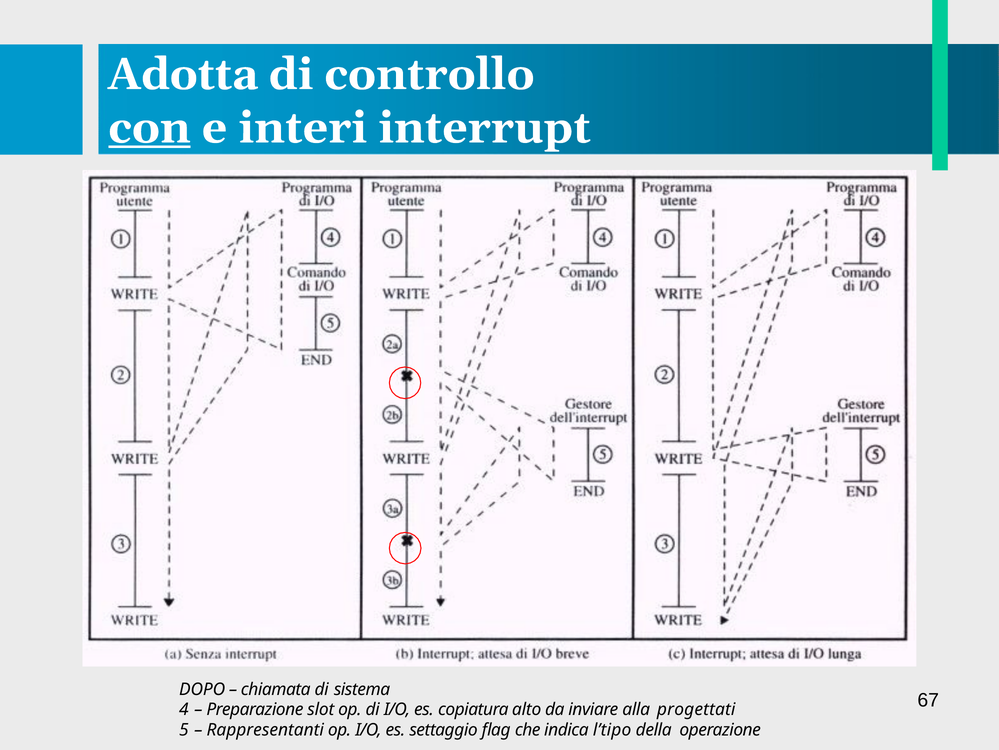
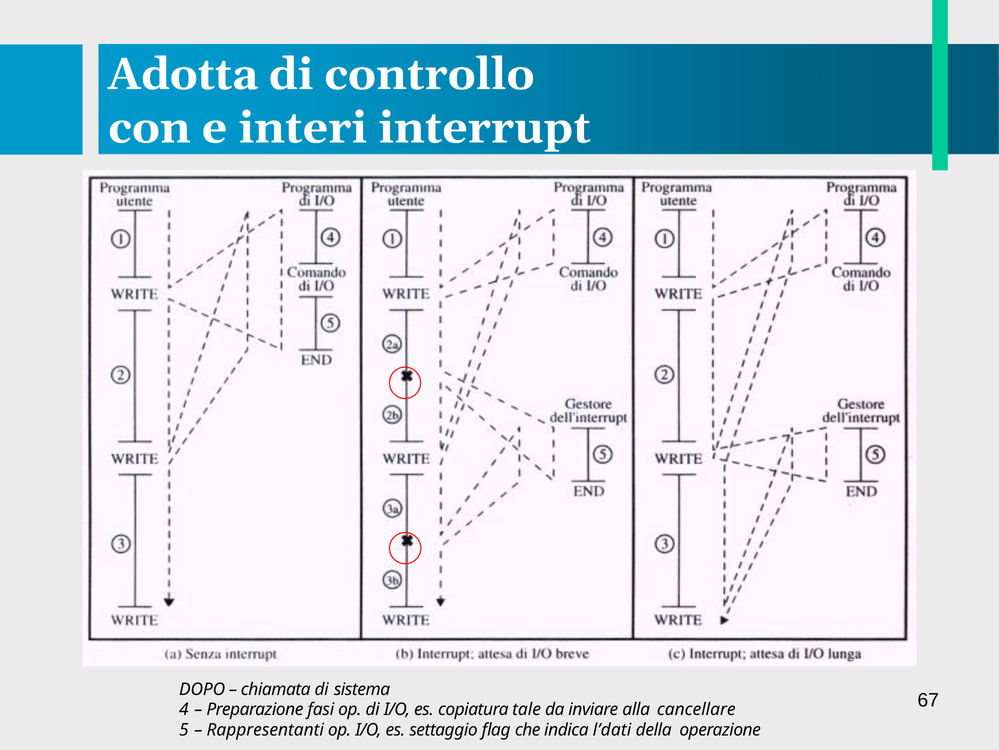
con underline: present -> none (149, 128)
slot: slot -> fasi (321, 709)
alto: alto -> tale (527, 709)
progettati: progettati -> cancellare (696, 709)
l’tipo: l’tipo -> l’dati (612, 729)
